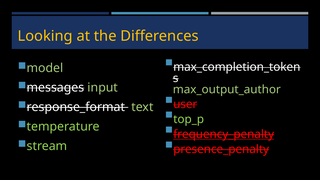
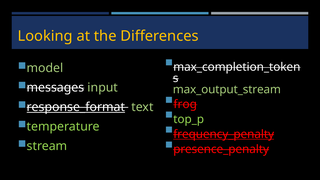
max_output_author: max_output_author -> max_output_stream (227, 89)
user: user -> frog (185, 104)
response_format underline: none -> present (76, 107)
